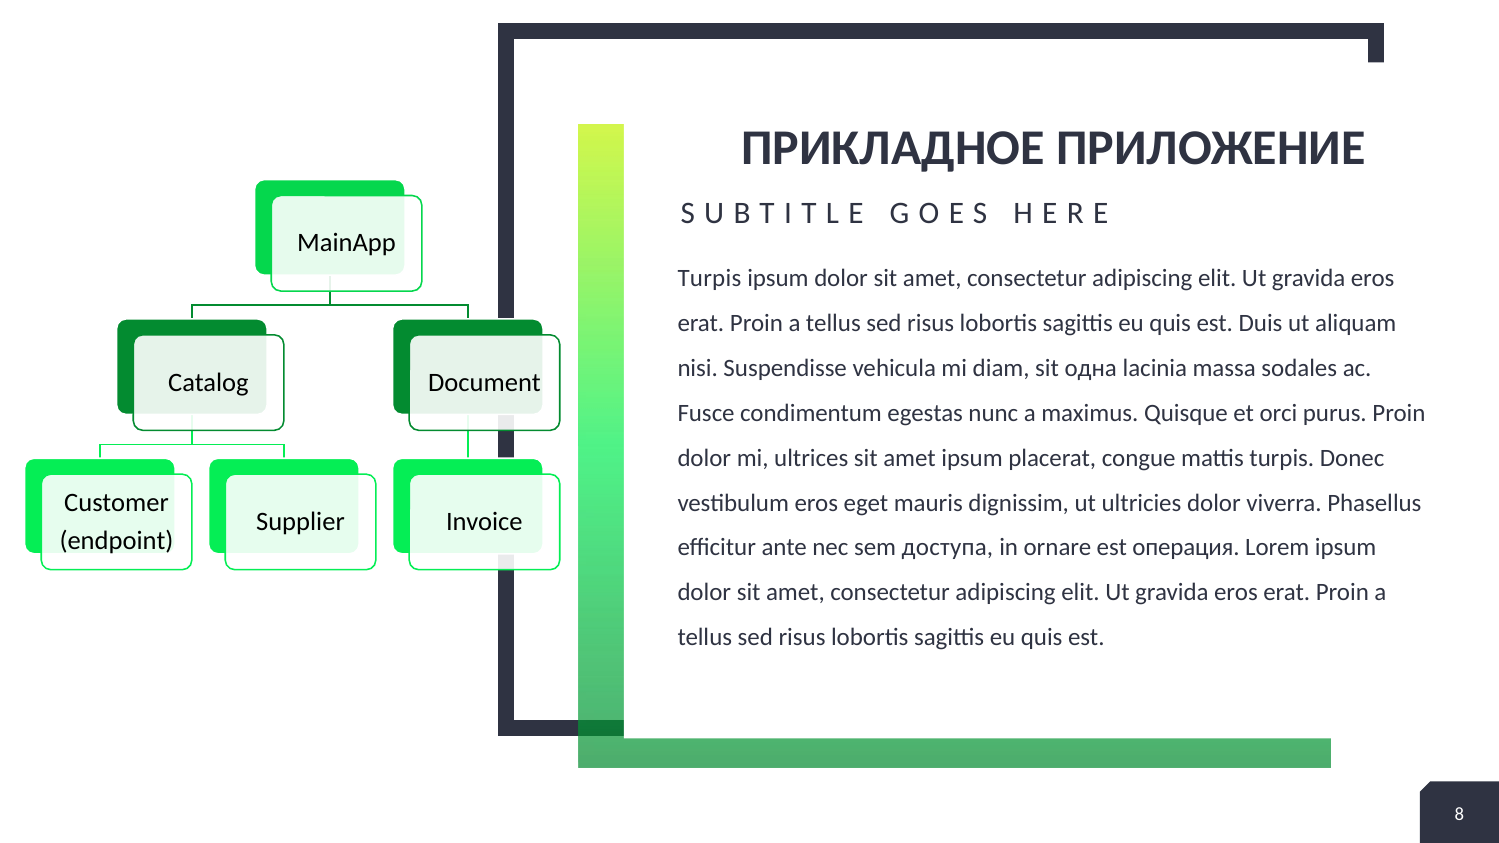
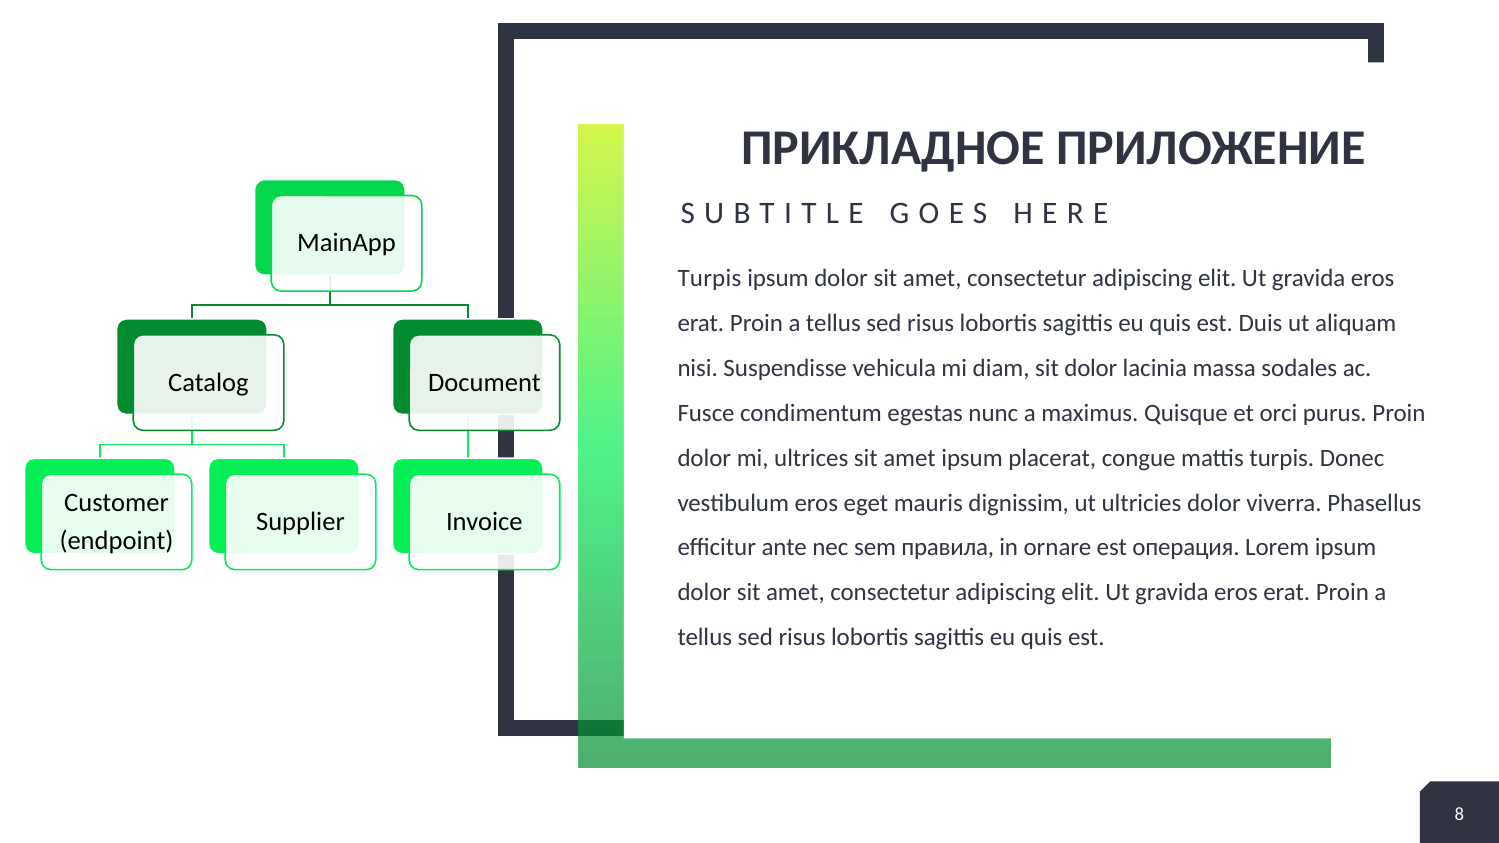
sit одна: одна -> dolor (1091, 368)
доступа: доступа -> правила (948, 548)
